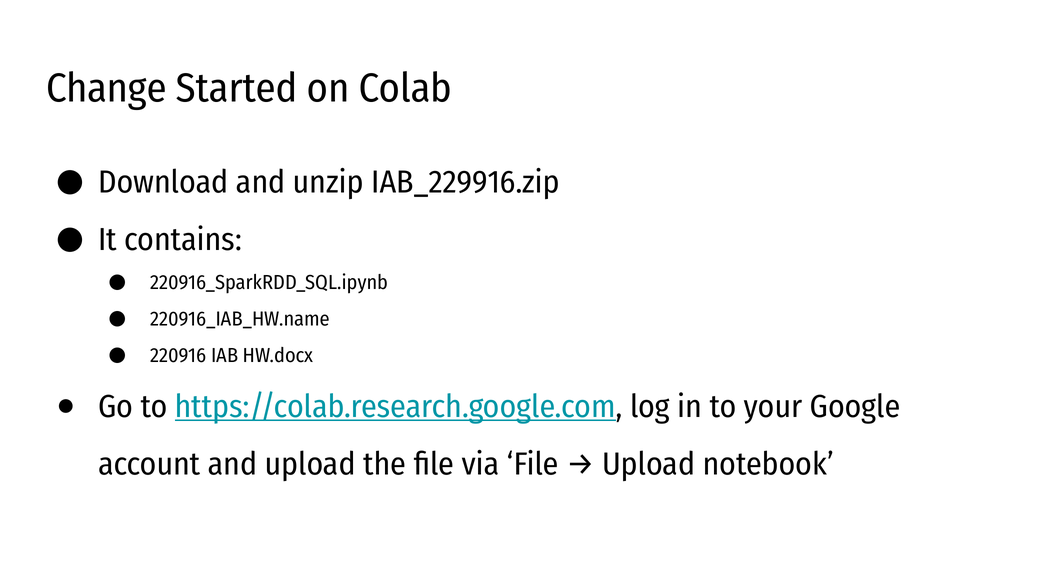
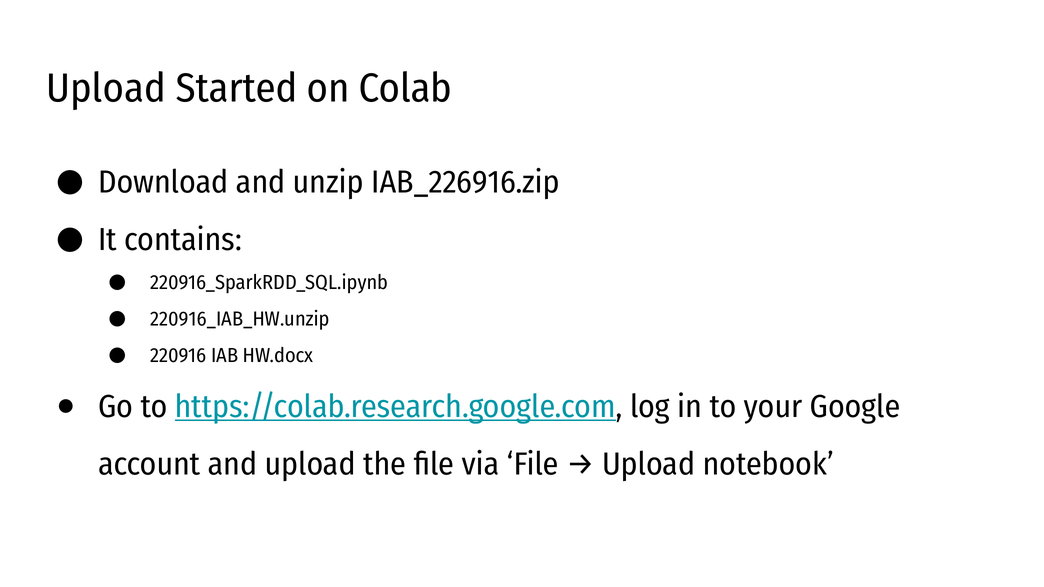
Change: Change -> Upload (106, 88)
IAB_229916.zip: IAB_229916.zip -> IAB_226916.zip (466, 182)
220916_IAB_HW.name: 220916_IAB_HW.name -> 220916_IAB_HW.unzip (240, 319)
